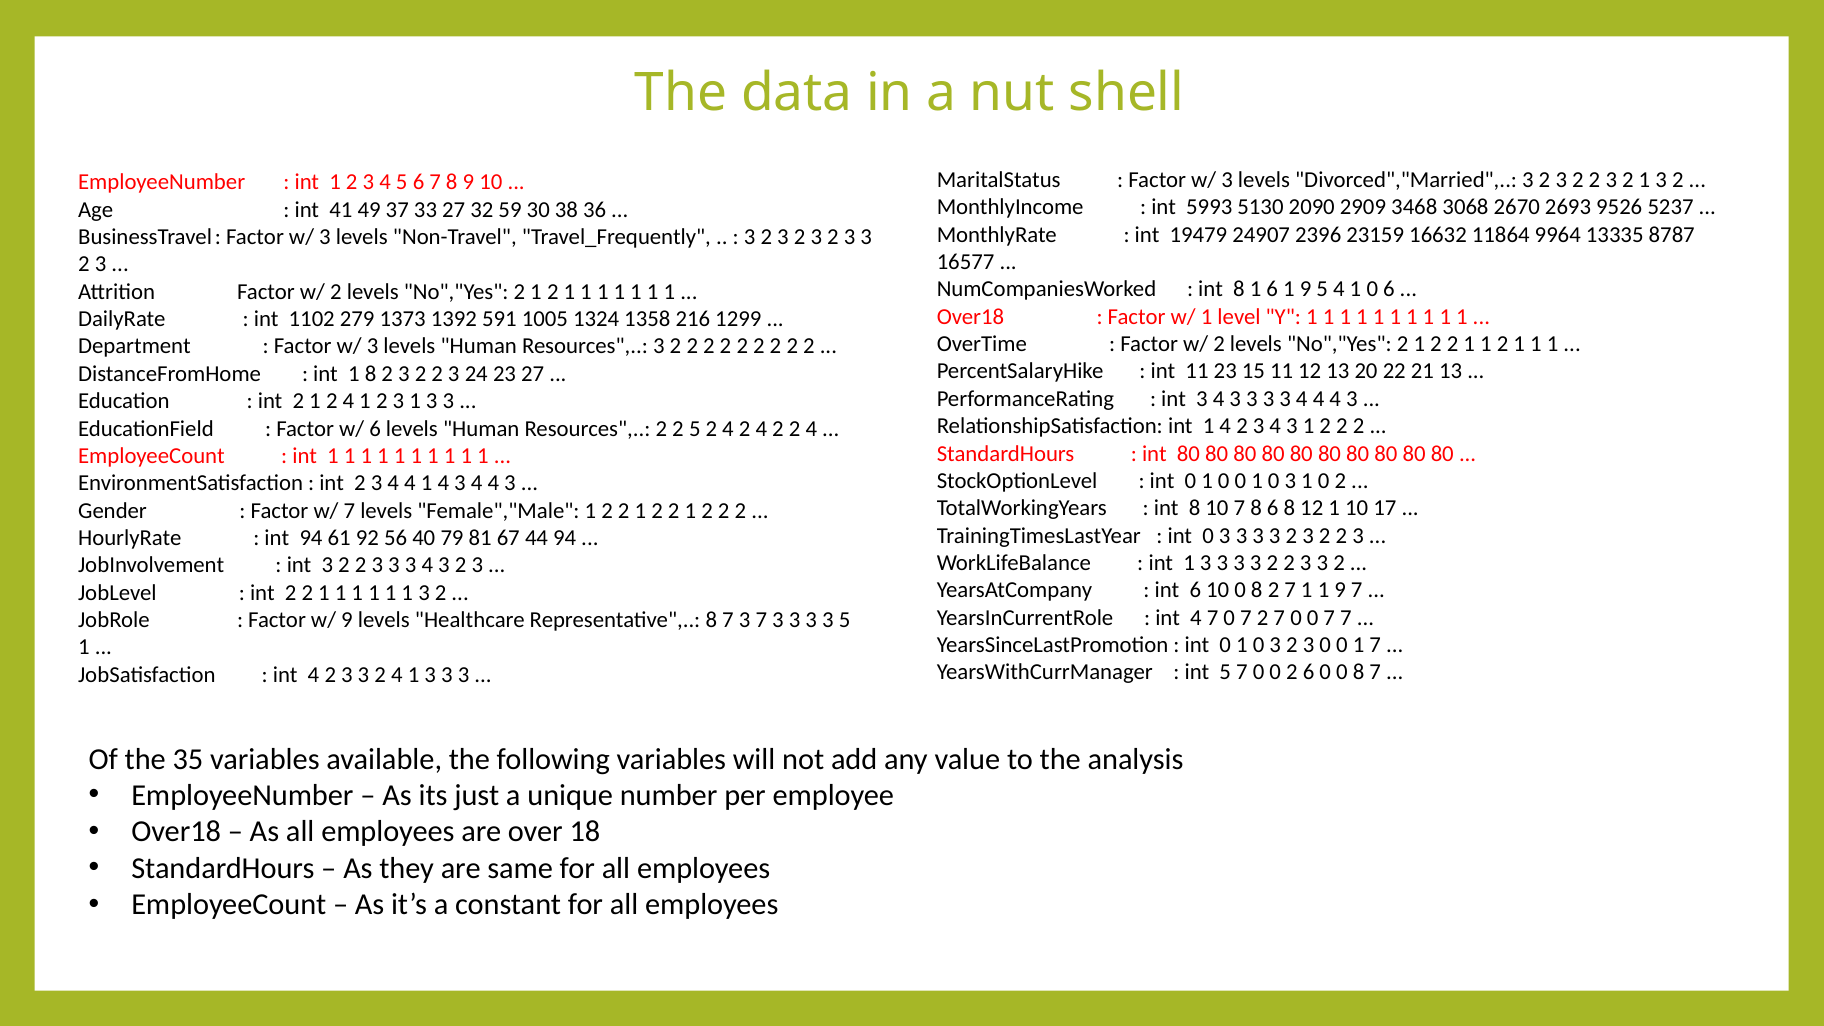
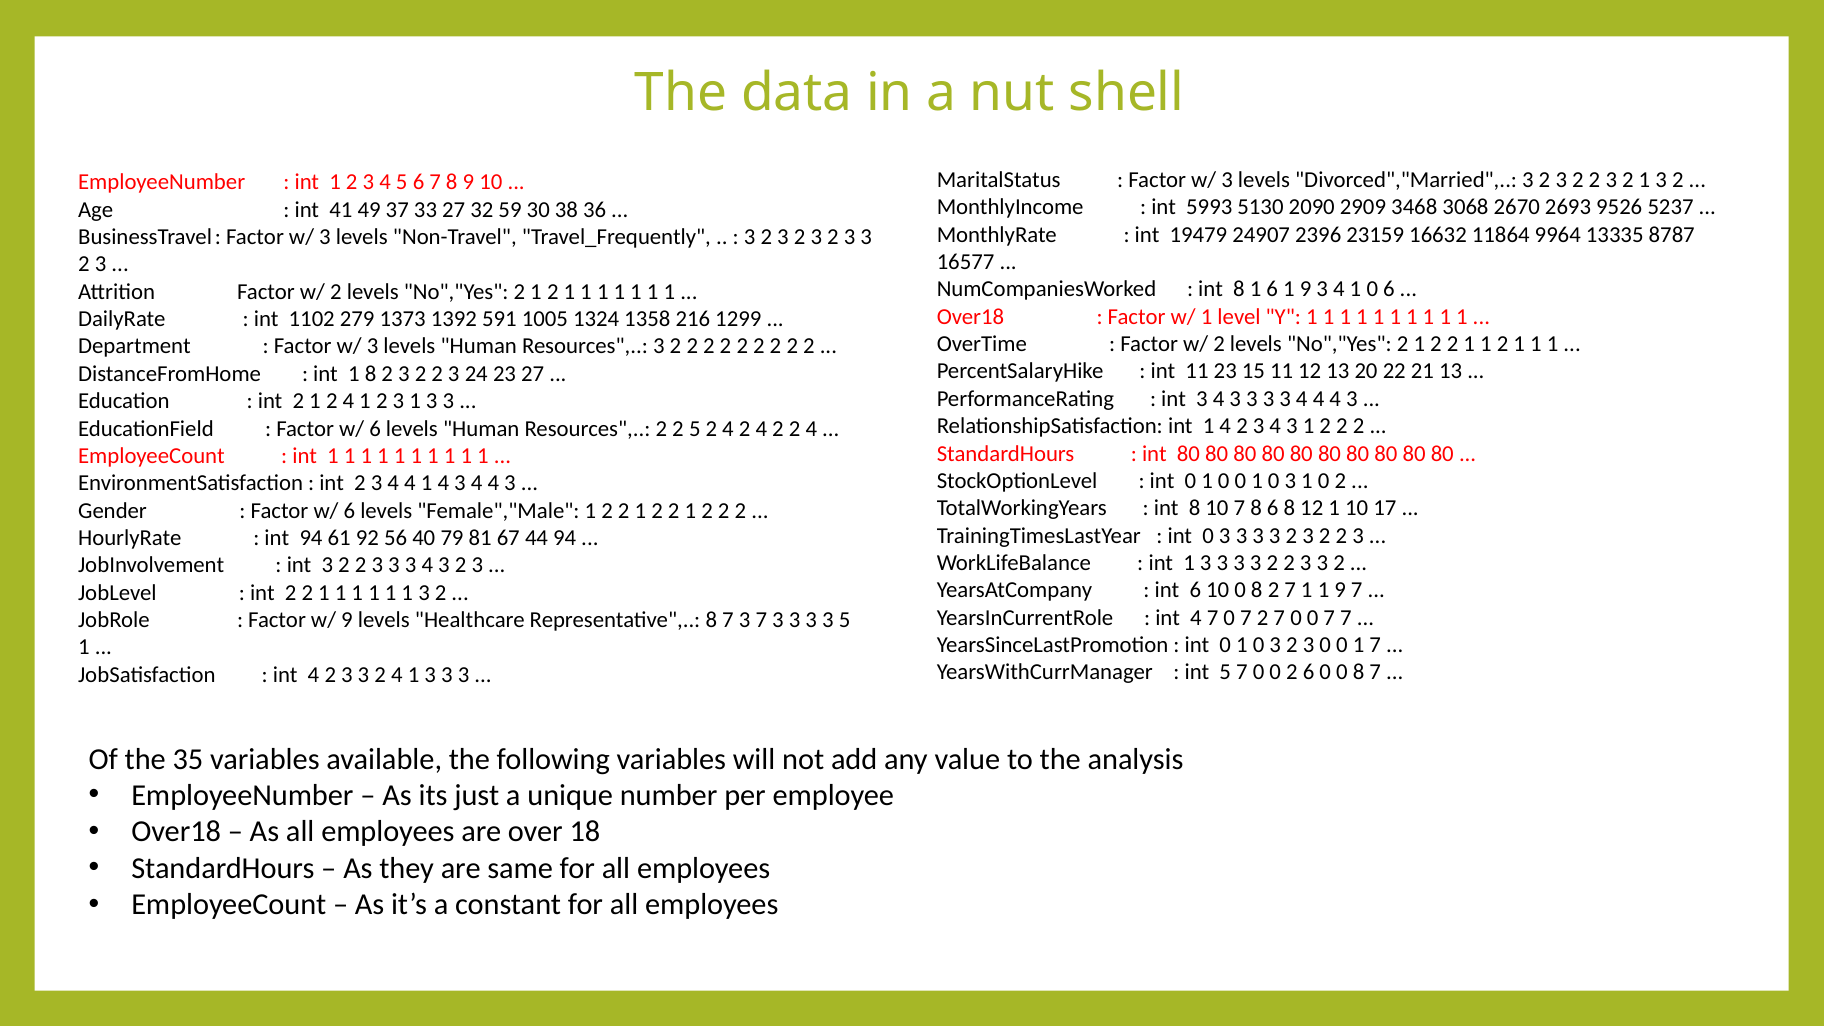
9 5: 5 -> 3 (1322, 289)
7: 7 -> 6 (349, 511)
